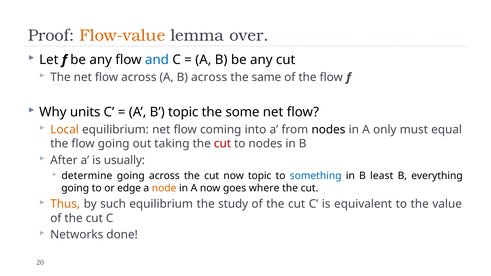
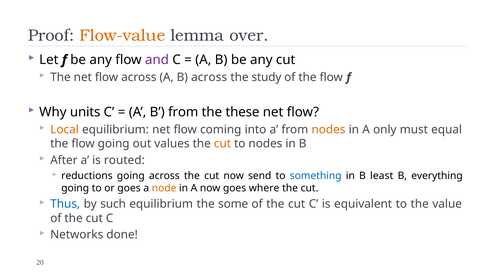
and colour: blue -> purple (157, 60)
same: same -> study (266, 77)
B topic: topic -> from (183, 112)
some: some -> these (243, 112)
nodes colour: black -> orange (328, 130)
taking: taking -> values (172, 144)
cut colour: red -> orange (222, 144)
usually: usually -> routed (124, 160)
determine: determine -> reductions (87, 176)
now topic: topic -> send (260, 176)
or edge: edge -> goes (129, 188)
Thus colour: orange -> blue (65, 204)
study: study -> some (233, 204)
